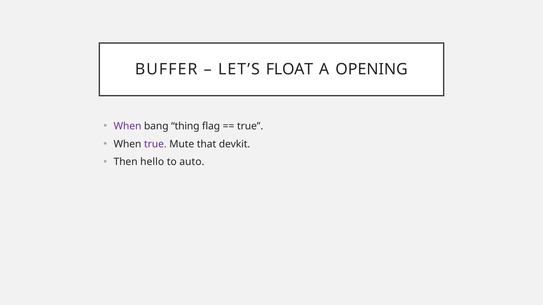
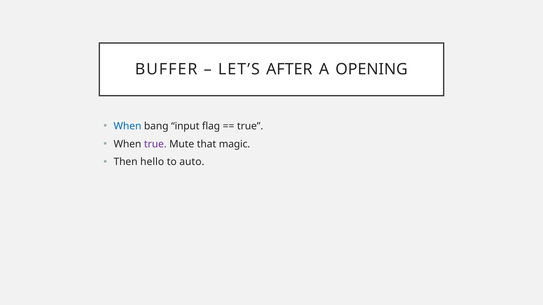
FLOAT: FLOAT -> AFTER (289, 69)
When colour: purple -> blue (128, 126)
thing: thing -> input (185, 126)
devkit: devkit -> magic (234, 144)
